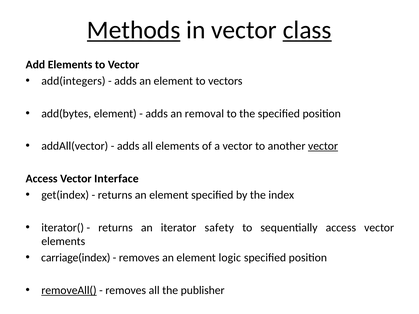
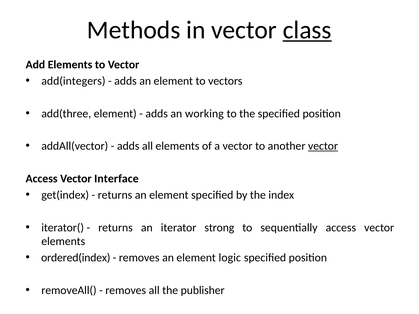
Methods underline: present -> none (134, 30)
add(bytes: add(bytes -> add(three (66, 114)
removal: removal -> working (204, 114)
safety: safety -> strong (219, 228)
carriage(index: carriage(index -> ordered(index (76, 258)
removeAll( underline: present -> none (69, 291)
